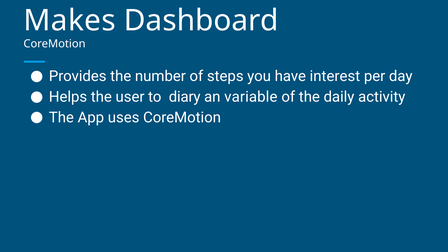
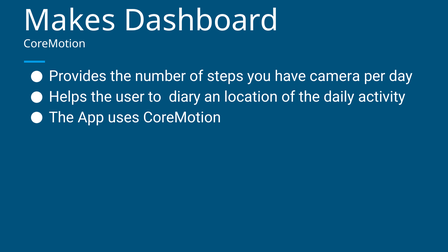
interest: interest -> camera (335, 76)
variable: variable -> location (251, 97)
